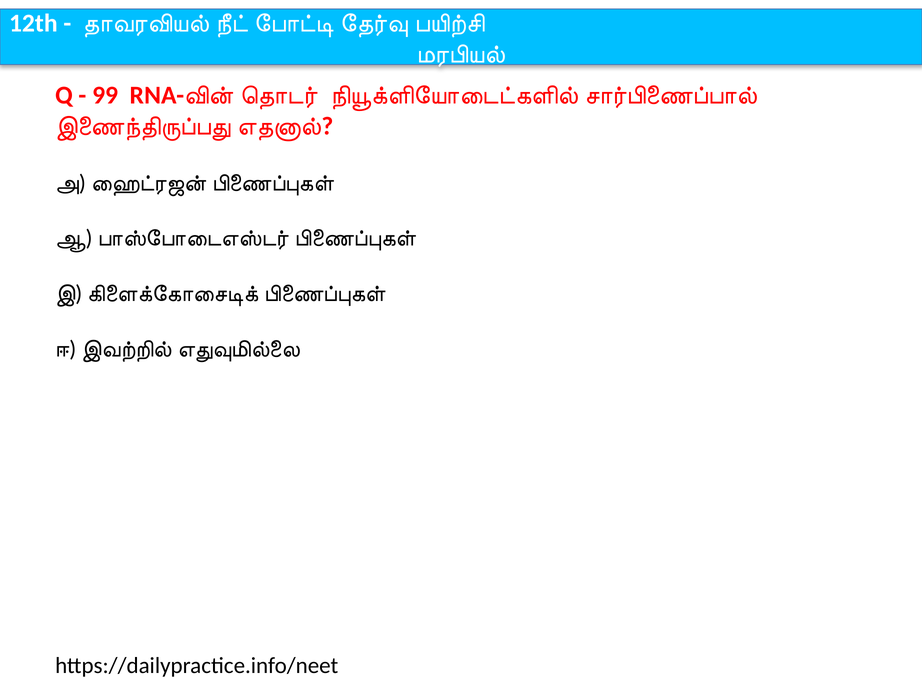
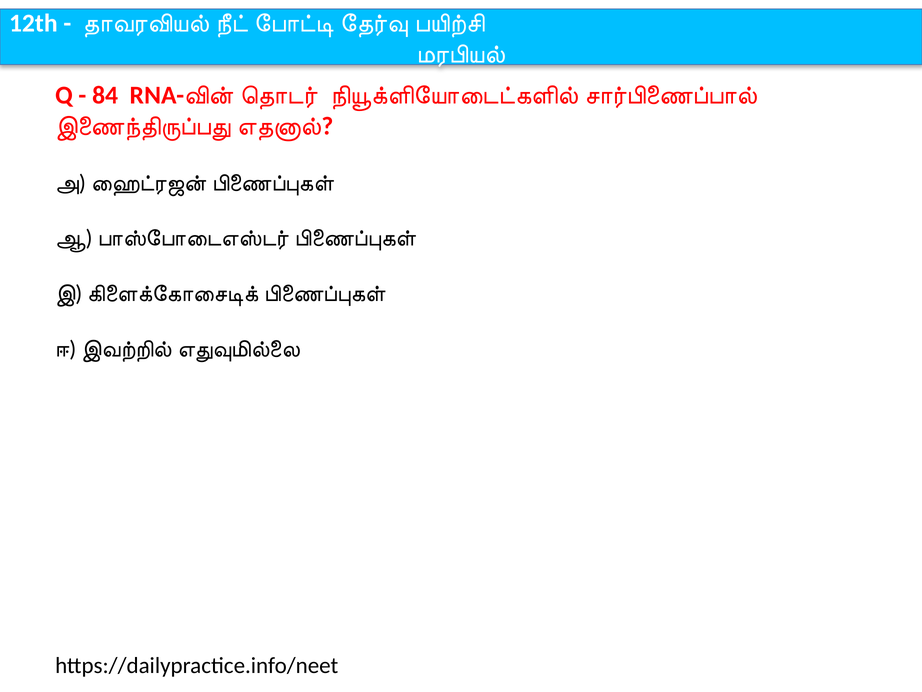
99: 99 -> 84 (105, 95)
